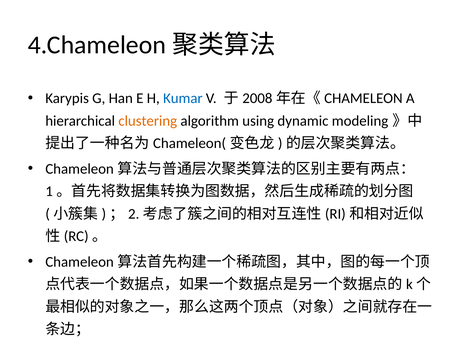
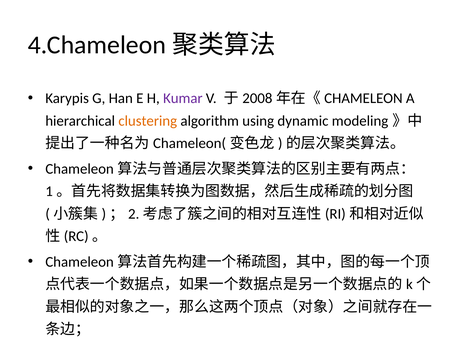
Kumar colour: blue -> purple (183, 98)
